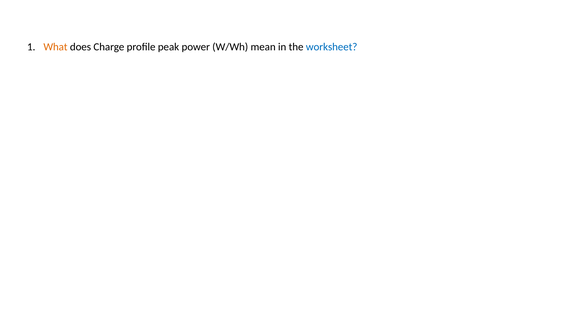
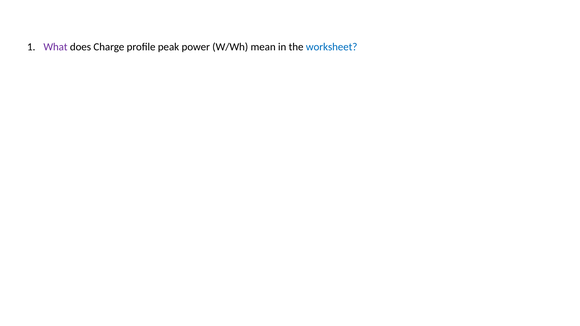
What colour: orange -> purple (55, 47)
